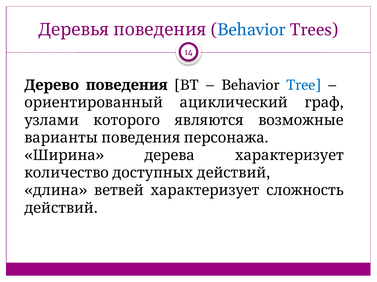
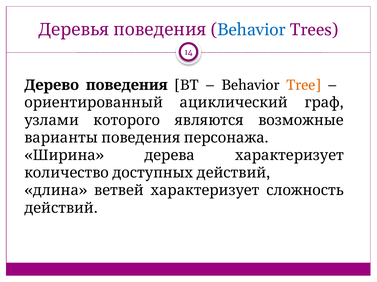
Tree colour: blue -> orange (304, 85)
